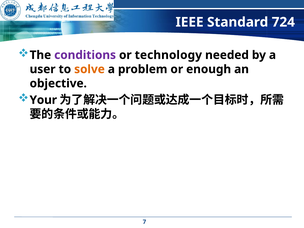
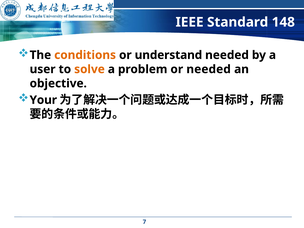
724: 724 -> 148 (283, 22)
conditions colour: purple -> orange (85, 55)
technology: technology -> understand (168, 55)
or enough: enough -> needed (209, 69)
